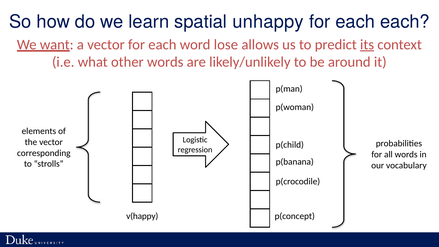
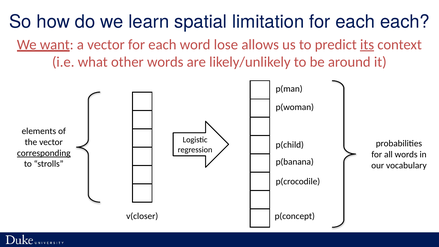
unhappy: unhappy -> limitation (268, 22)
corresponding underline: none -> present (44, 153)
v(happy: v(happy -> v(closer (142, 216)
